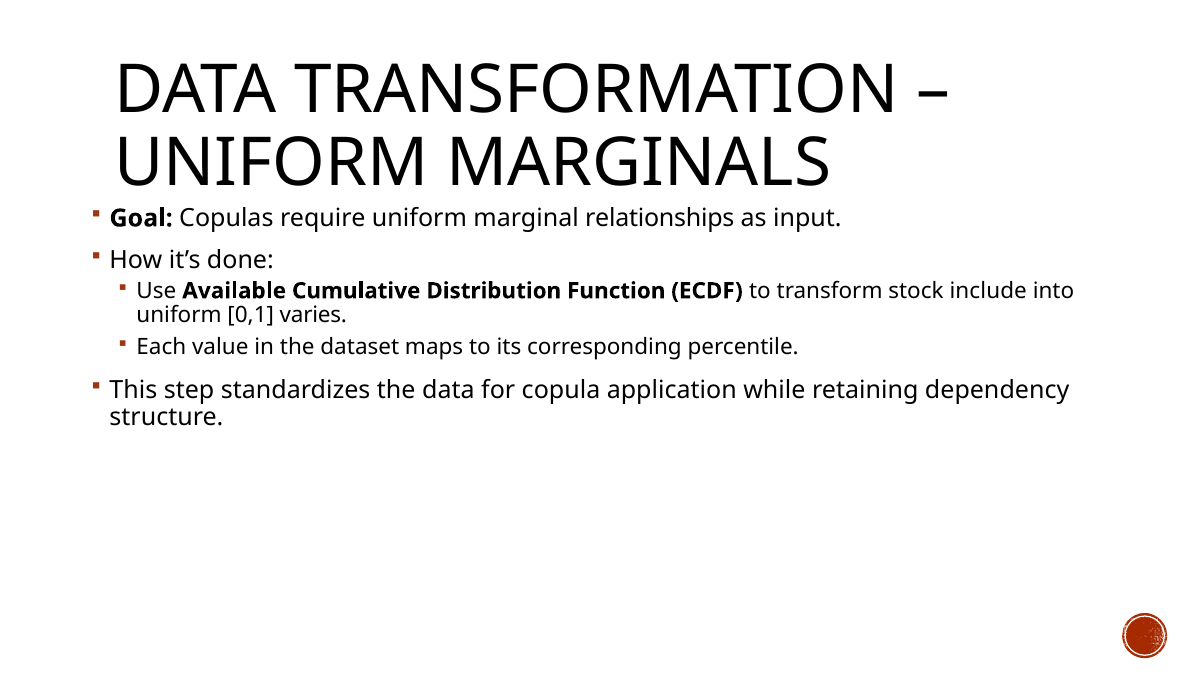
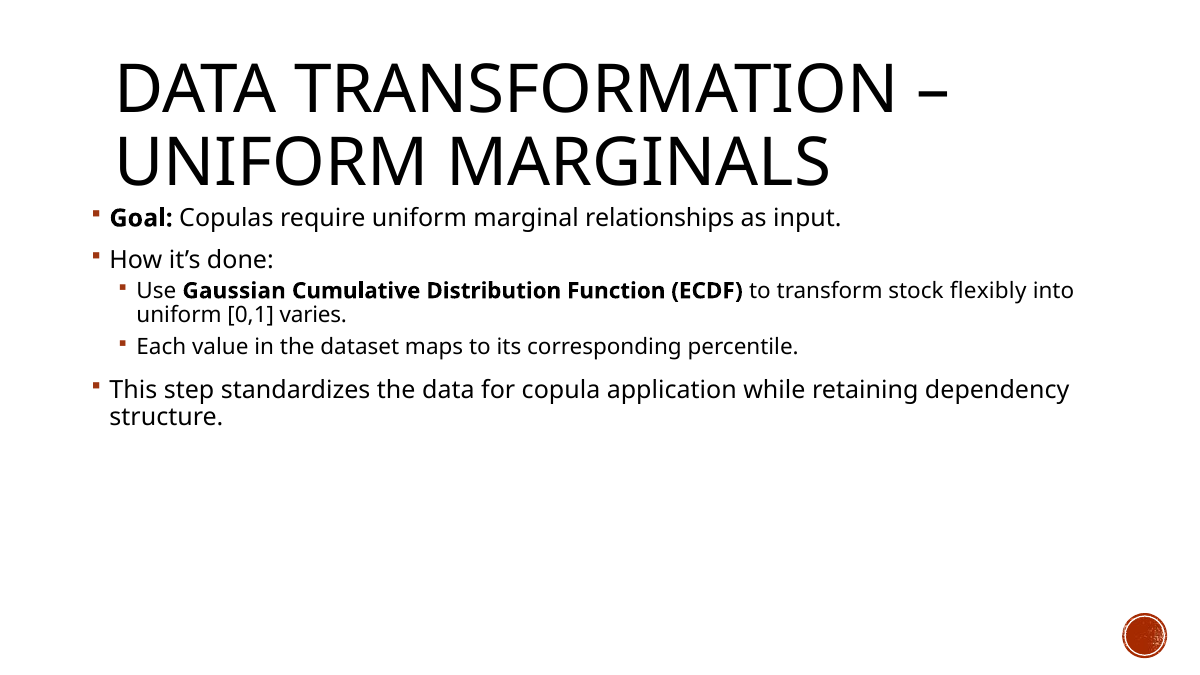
Available: Available -> Gaussian (234, 291)
include: include -> flexibly (988, 291)
